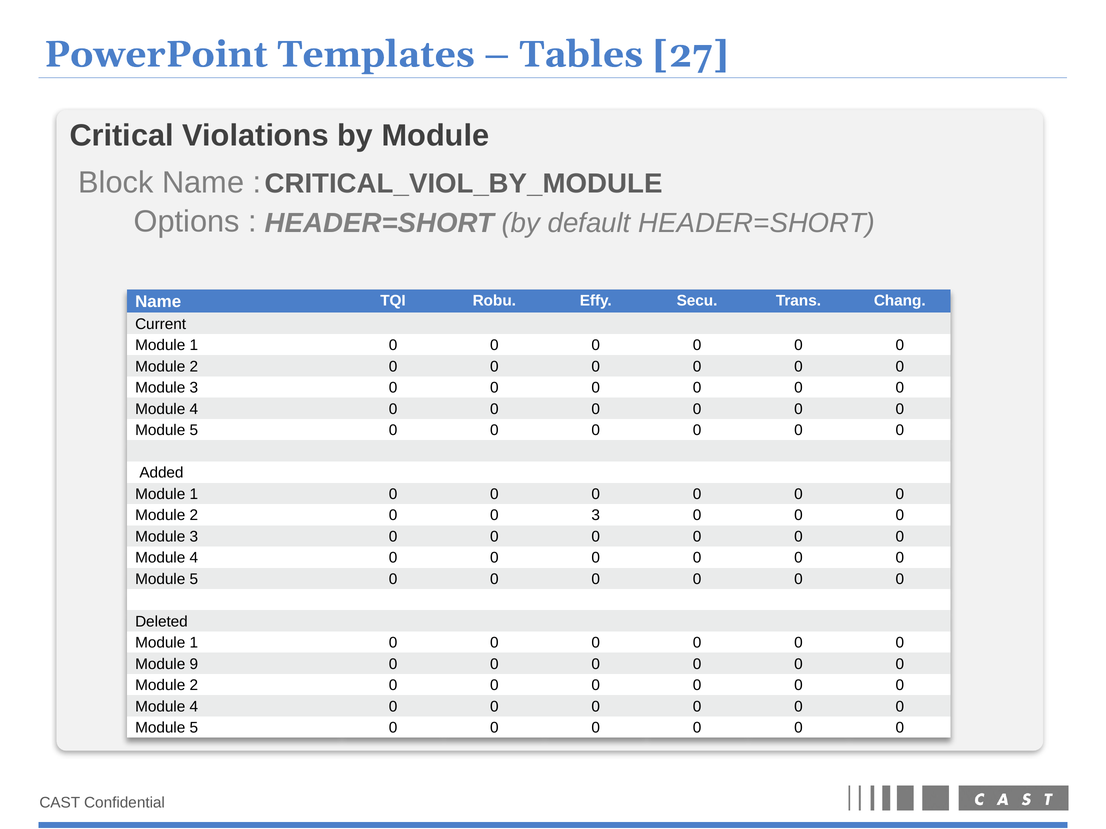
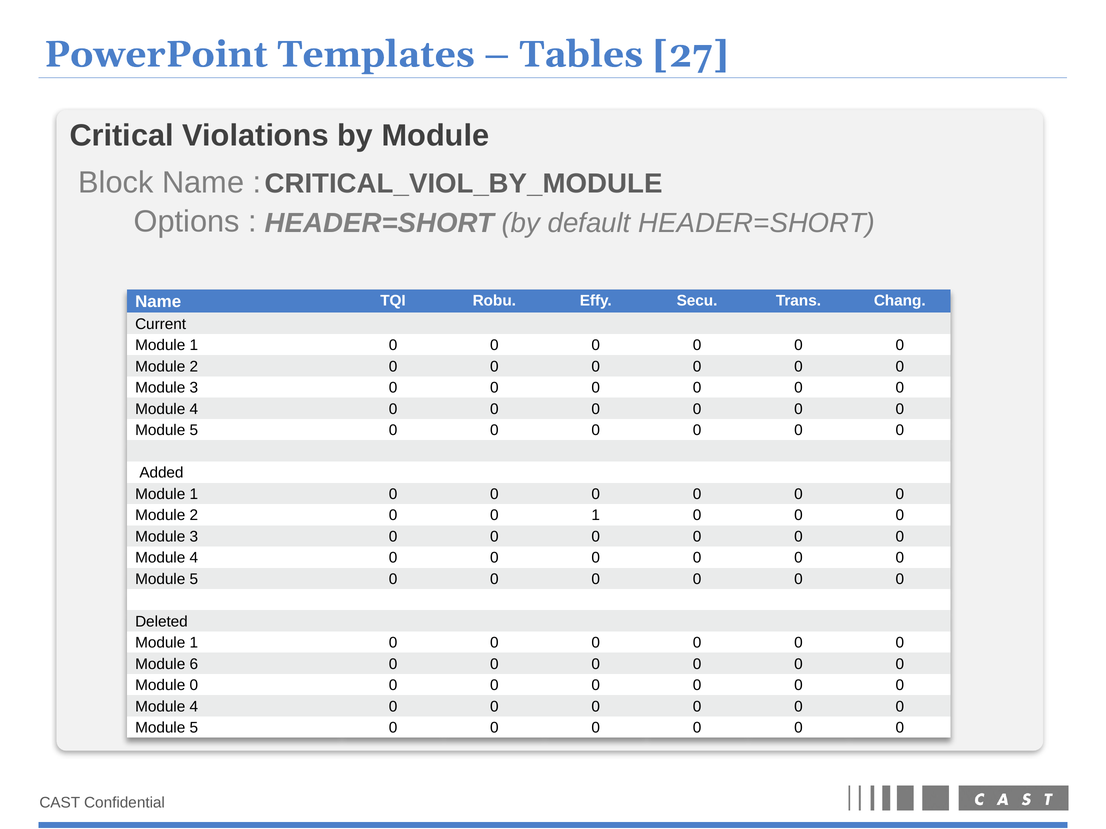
0 3: 3 -> 1 (596, 516)
9: 9 -> 6 (194, 664)
2: 2 -> 0 (194, 686)
